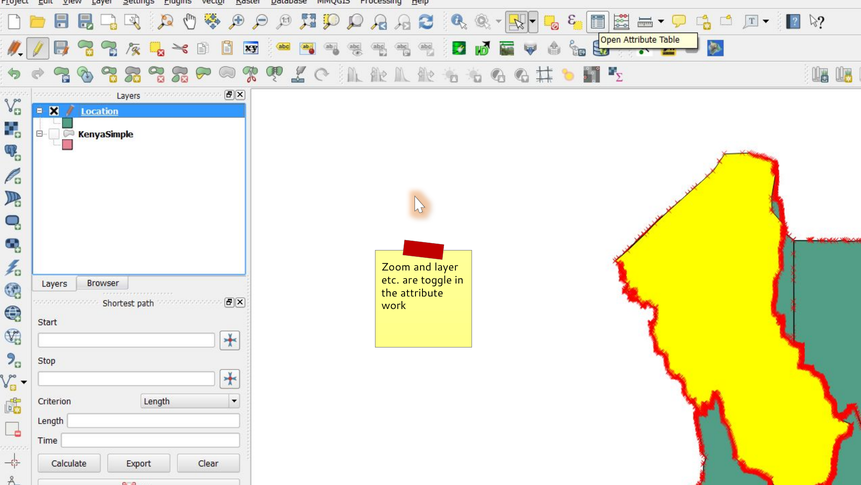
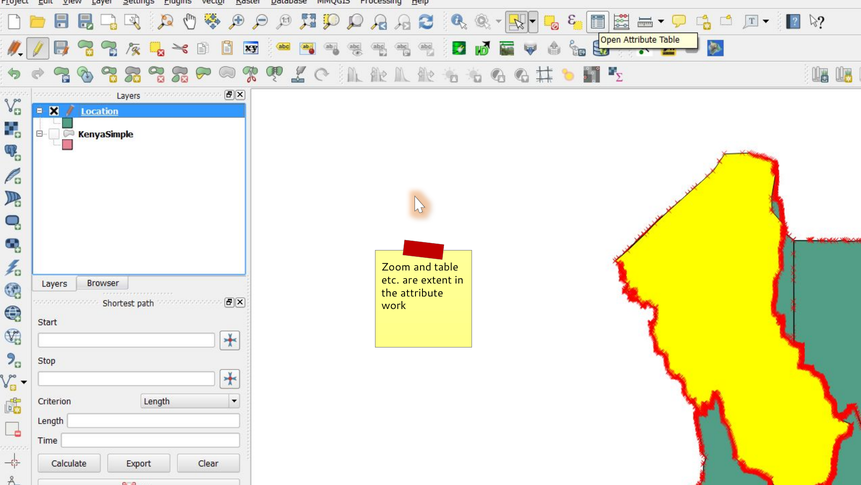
layer: layer -> table (446, 267)
toggle: toggle -> extent (436, 280)
